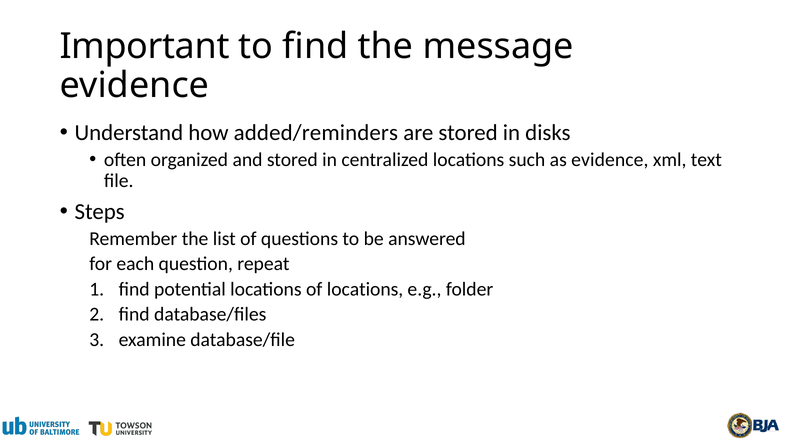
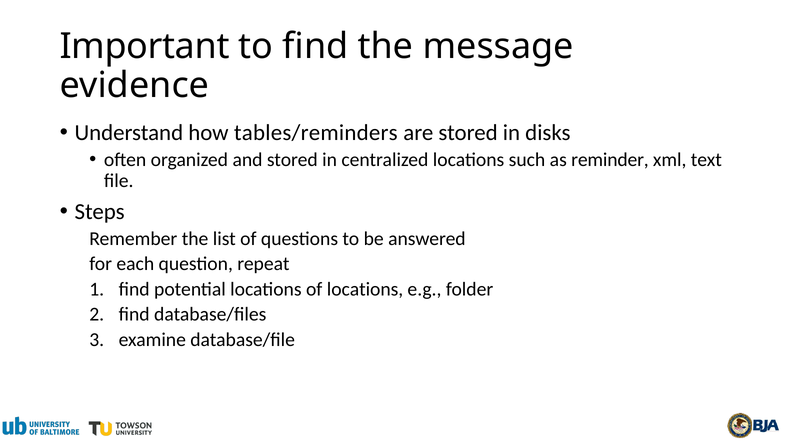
added/reminders: added/reminders -> tables/reminders (316, 133)
as evidence: evidence -> reminder (610, 160)
